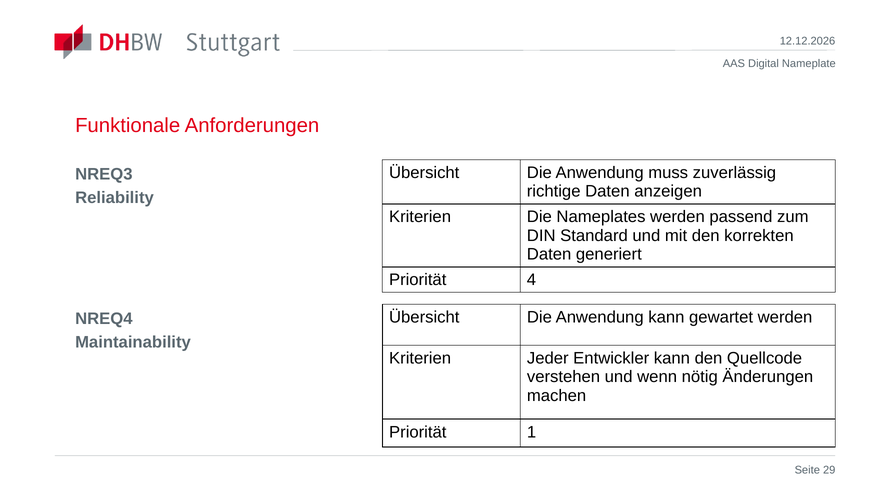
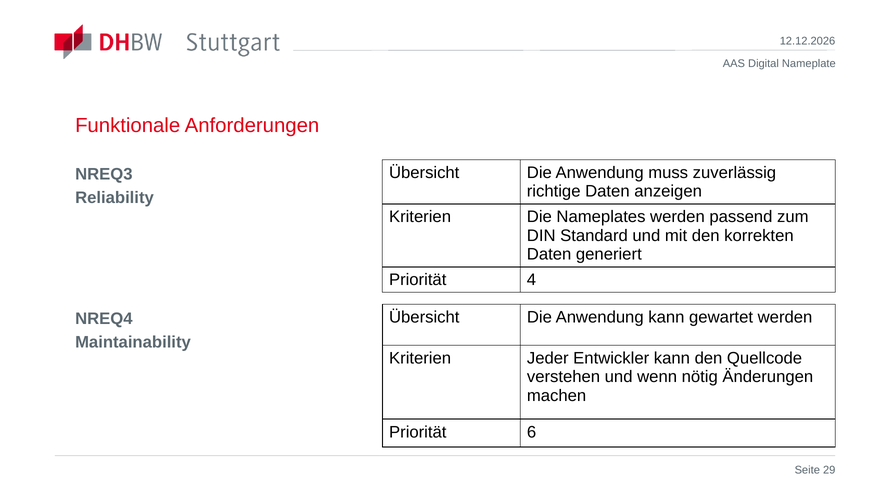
1: 1 -> 6 (532, 433)
